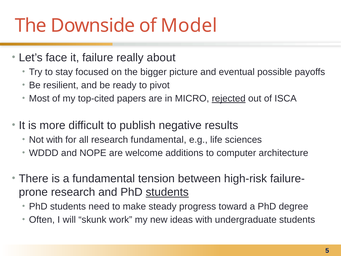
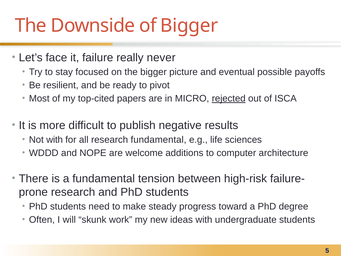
of Model: Model -> Bigger (189, 25)
about: about -> never (161, 58)
students underline: present -> none (167, 192)
